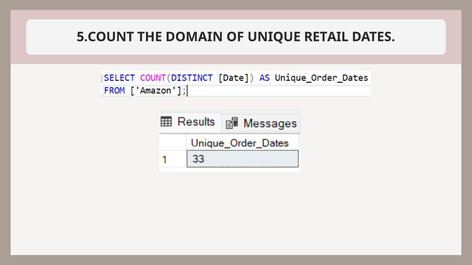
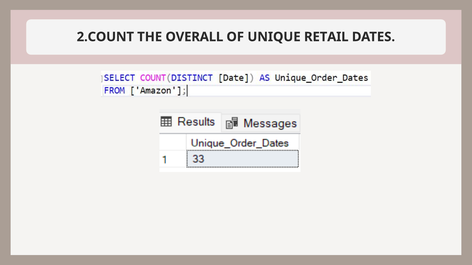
5.COUNT: 5.COUNT -> 2.COUNT (105, 37)
DOMAIN: DOMAIN -> OVERALL (194, 37)
